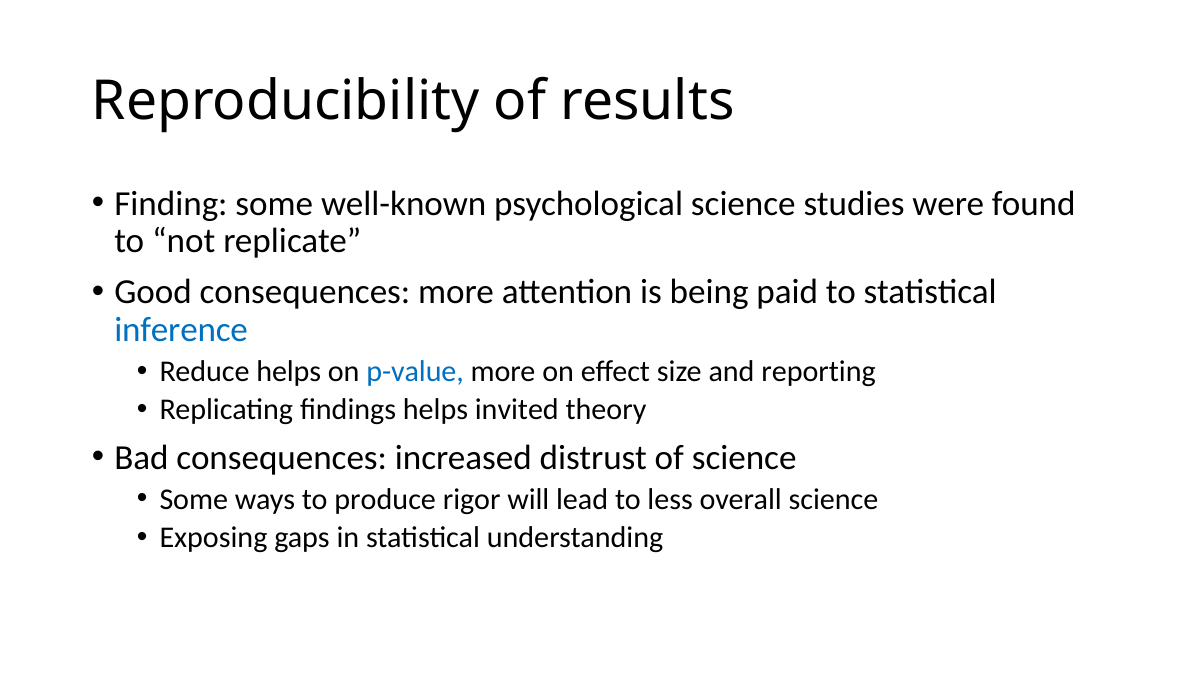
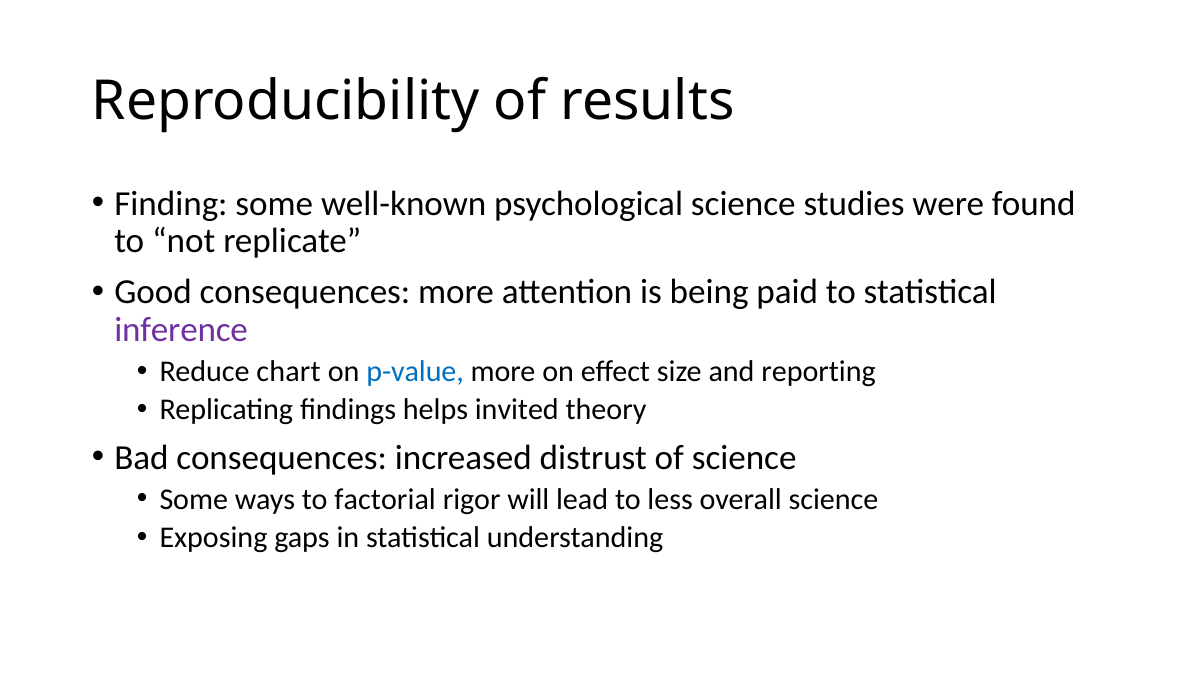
inference colour: blue -> purple (181, 330)
Reduce helps: helps -> chart (289, 371)
produce: produce -> factorial (385, 499)
